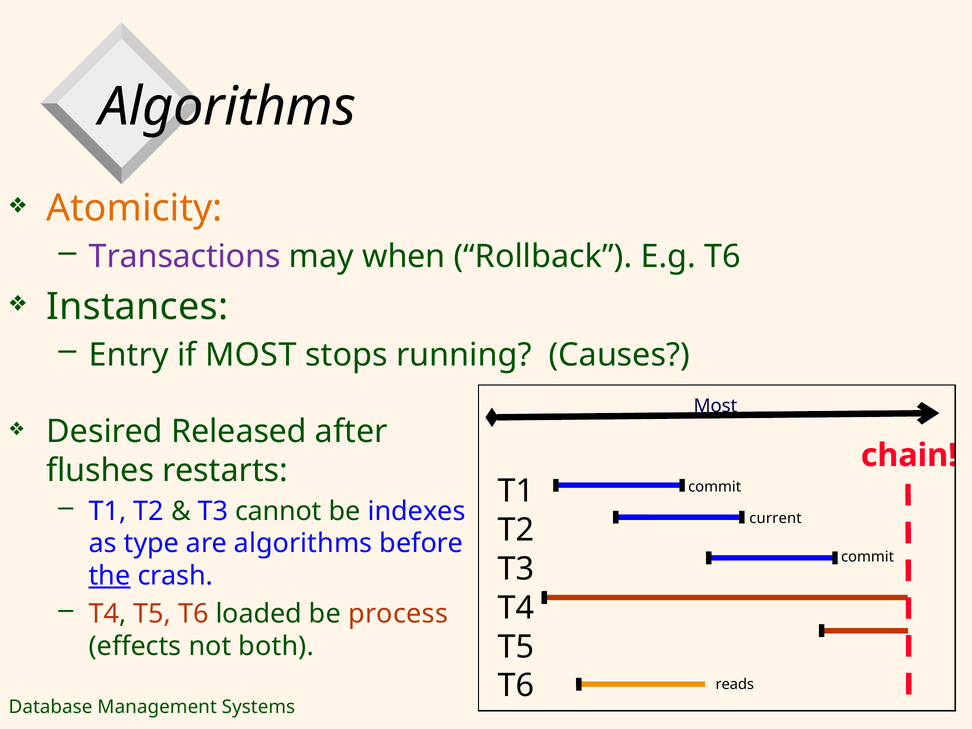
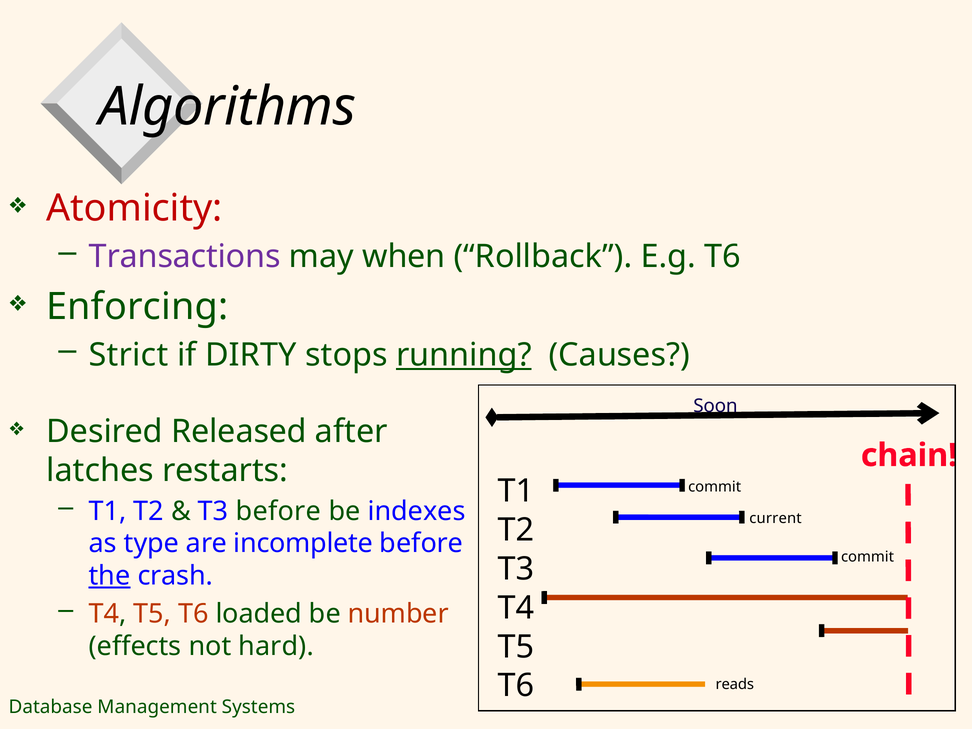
Atomicity colour: orange -> red (134, 208)
Instances: Instances -> Enforcing (137, 307)
Entry: Entry -> Strict (129, 355)
if MOST: MOST -> DIRTY (251, 355)
running underline: none -> present (464, 355)
Most: Most -> Soon (715, 406)
flushes: flushes -> latches (100, 470)
T3 cannot: cannot -> before (278, 511)
are algorithms: algorithms -> incomplete (303, 544)
process: process -> number (398, 614)
both: both -> hard (276, 646)
